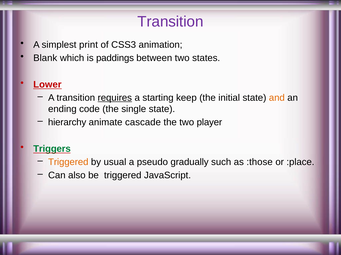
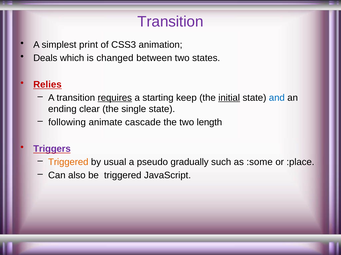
Blank: Blank -> Deals (45, 58)
paddings: paddings -> changed (115, 58)
Lower: Lower -> Relies (47, 85)
initial underline: none -> present (229, 98)
and colour: orange -> blue (277, 98)
code: code -> clear (89, 109)
hierarchy: hierarchy -> following (67, 123)
player: player -> length (209, 123)
Triggers colour: green -> purple (52, 149)
:those: :those -> :some (260, 162)
